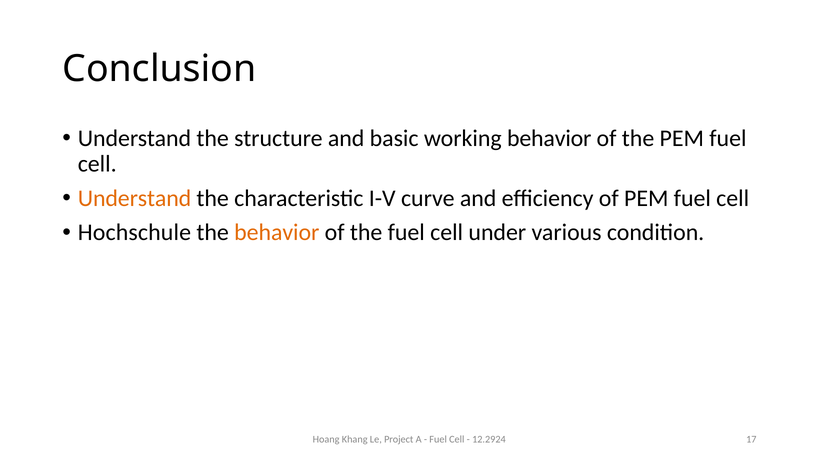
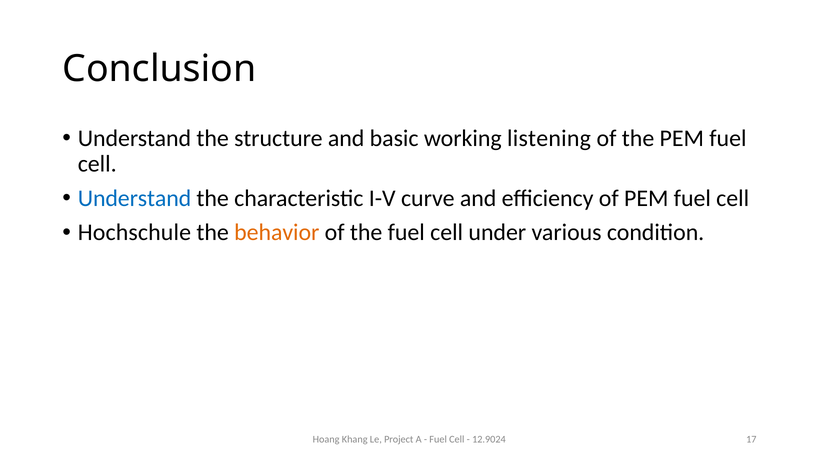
working behavior: behavior -> listening (549, 138)
Understand colour: orange -> blue (135, 199)
12.2924: 12.2924 -> 12.9024 (489, 440)
